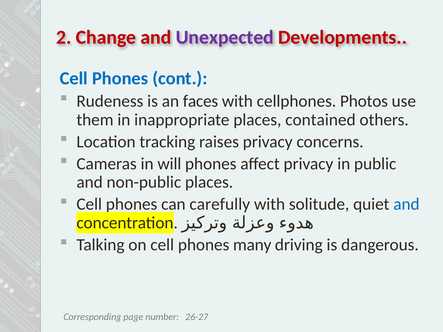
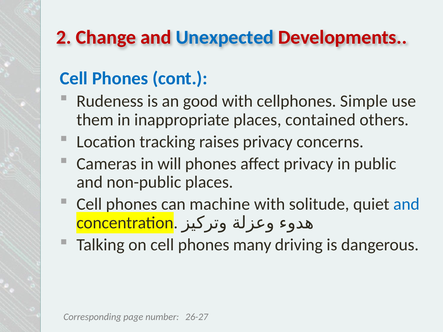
Unexpected colour: purple -> blue (225, 37)
faces: faces -> good (200, 101)
Photos: Photos -> Simple (364, 101)
carefully: carefully -> machine (220, 204)
